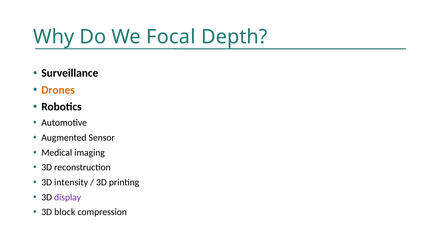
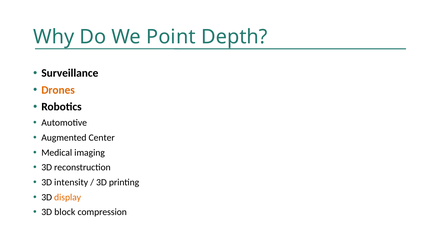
Focal: Focal -> Point (171, 37)
Sensor: Sensor -> Center (102, 137)
display colour: purple -> orange (68, 197)
